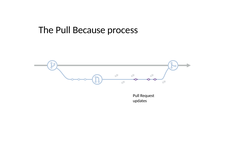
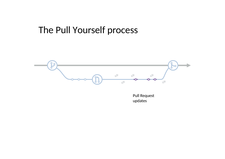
Because: Because -> Yourself (89, 30)
